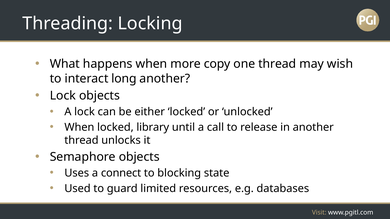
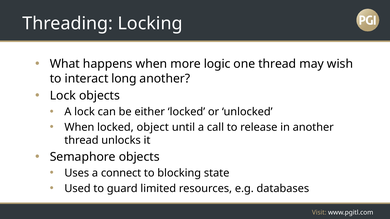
copy: copy -> logic (217, 64)
library: library -> object (153, 127)
